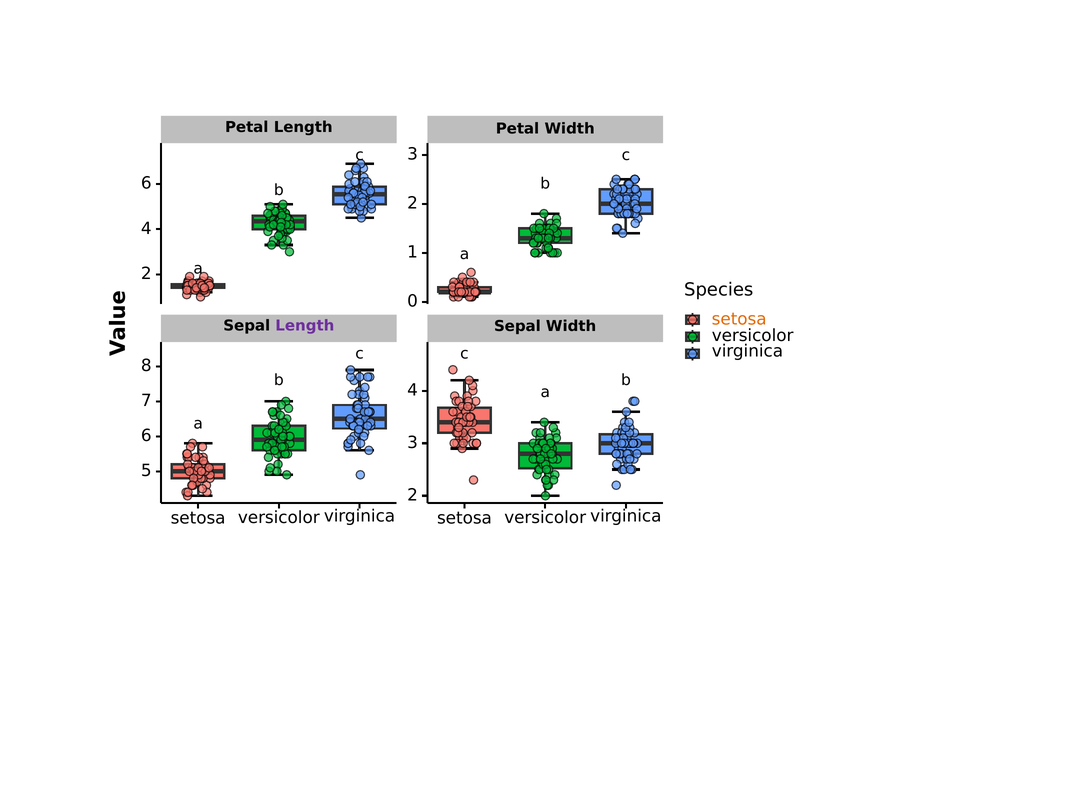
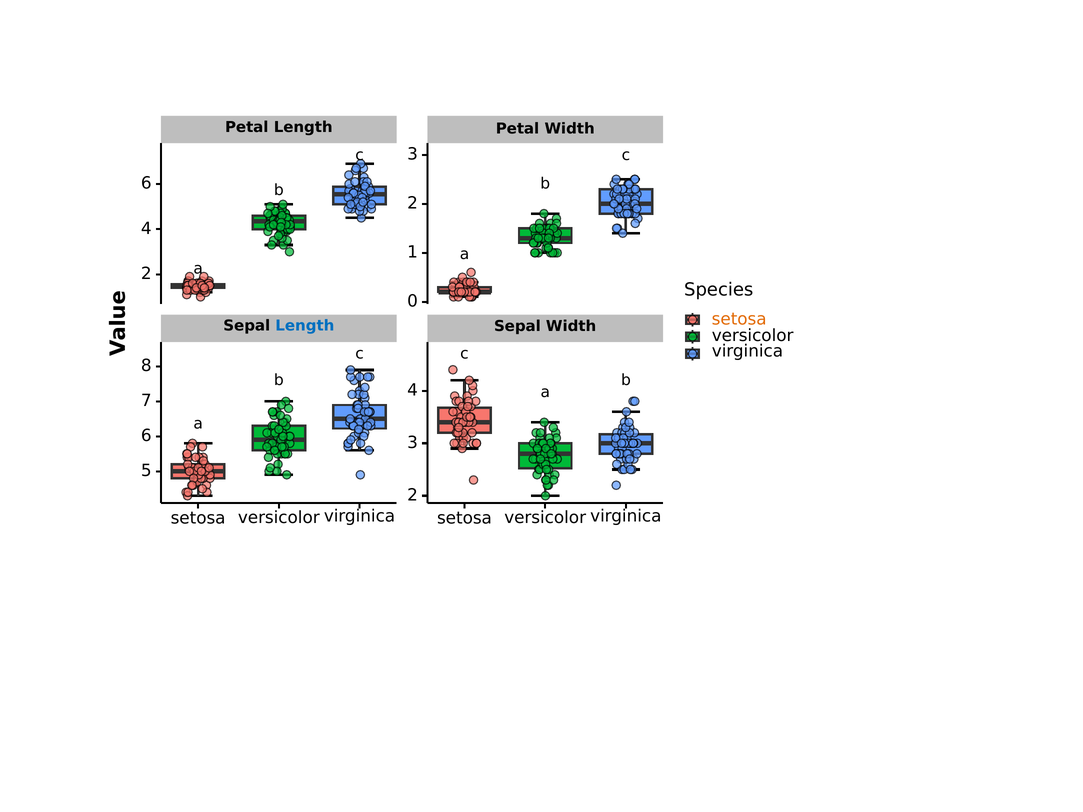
Length colour: purple -> blue (305, 326)
